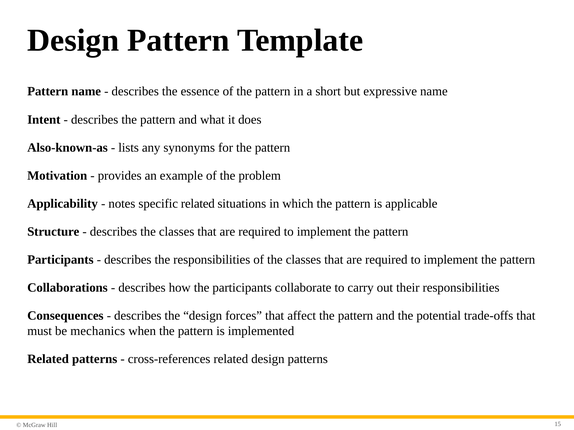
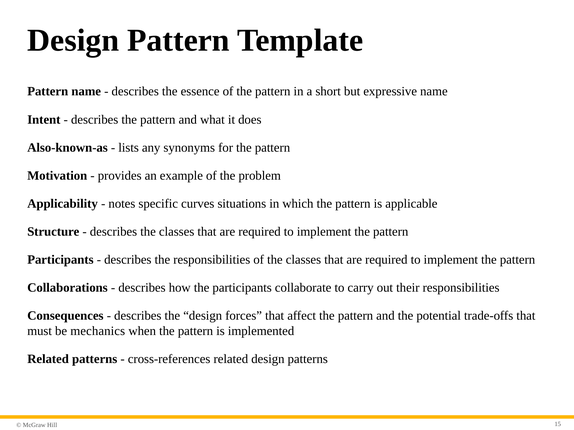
specific related: related -> curves (198, 204)
